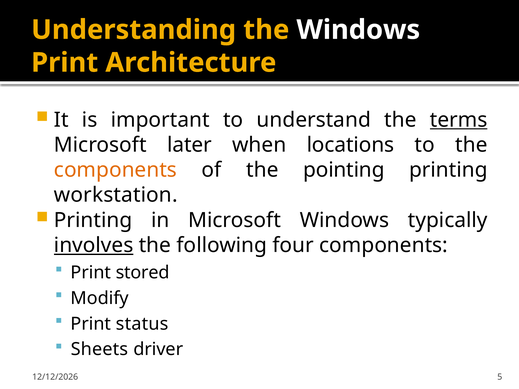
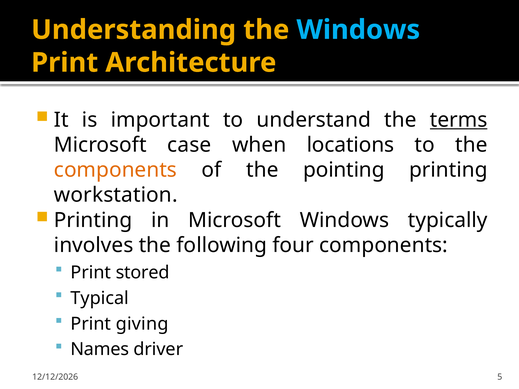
Windows colour: white -> light blue (358, 30)
later: later -> case (189, 145)
involves underline: present -> none (94, 245)
Modify: Modify -> Typical (100, 298)
status: status -> giving (142, 324)
Sheets: Sheets -> Names (100, 350)
